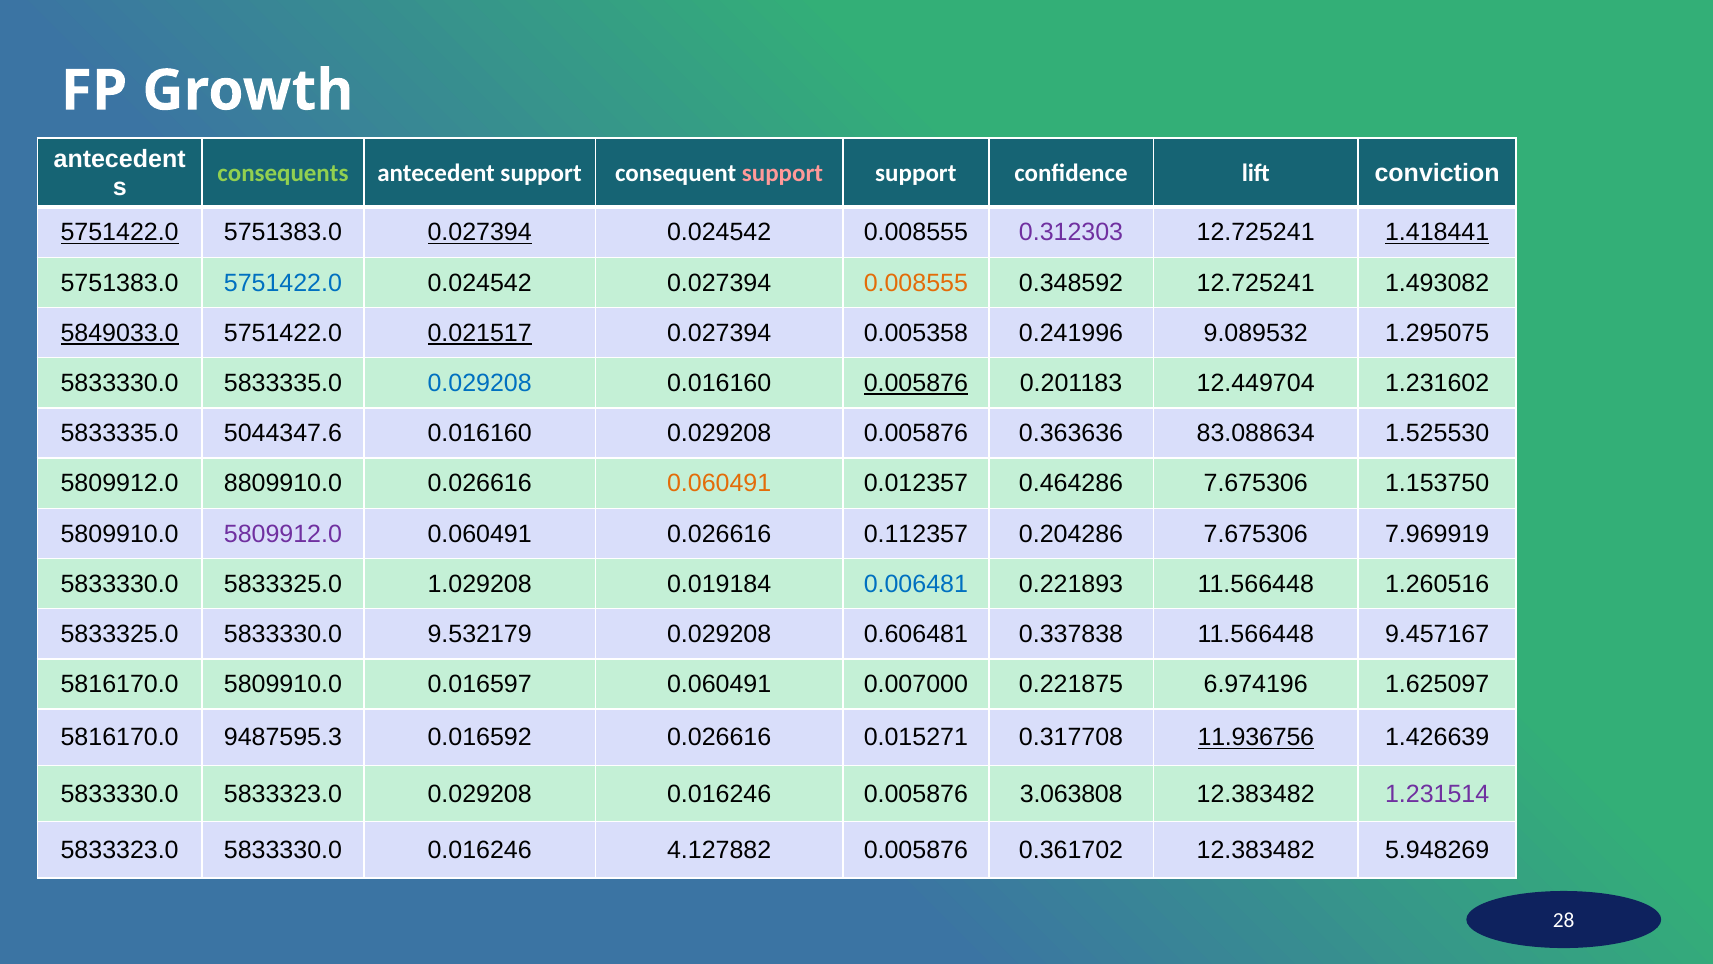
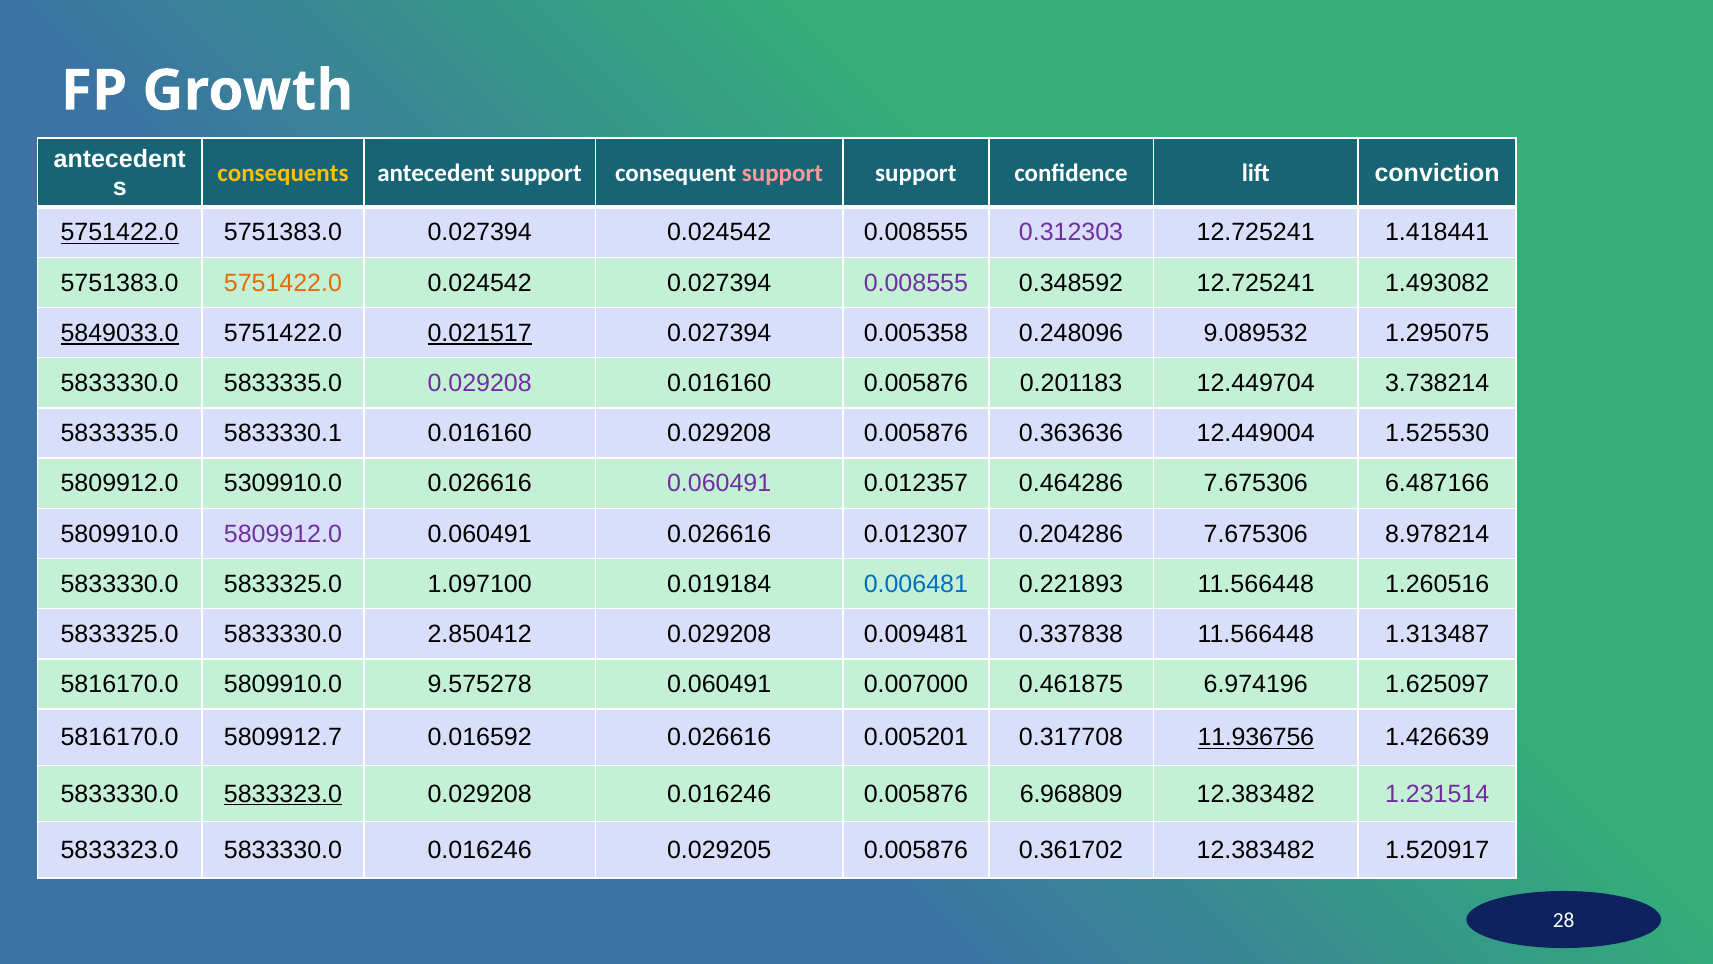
consequents colour: light green -> yellow (283, 173)
0.027394 underline: present -> none (480, 233)
1.418441 underline: present -> none (1437, 233)
5751422.0 colour: blue -> orange (283, 283)
0.008555 colour: orange -> purple (916, 283)
0.241996: 0.241996 -> 0.248096 (1071, 333)
0.029208 colour: blue -> purple (480, 383)
0.005876 underline: present -> none (916, 383)
1.231602: 1.231602 -> 3.738214 (1437, 383)
5044347.6: 5044347.6 -> 5833330.1 (283, 433)
83.088634: 83.088634 -> 12.449004 (1256, 433)
8809910.0: 8809910.0 -> 5309910.0 (283, 483)
0.060491 colour: orange -> purple (719, 483)
1.153750: 1.153750 -> 6.487166 (1437, 483)
0.112357: 0.112357 -> 0.012307 (916, 534)
7.969919: 7.969919 -> 8.978214 (1437, 534)
1.029208: 1.029208 -> 1.097100 (480, 584)
9.532179: 9.532179 -> 2.850412 (480, 634)
0.606481: 0.606481 -> 0.009481 (916, 634)
9.457167: 9.457167 -> 1.313487 (1437, 634)
0.016597: 0.016597 -> 9.575278 (480, 684)
0.221875: 0.221875 -> 0.461875 (1071, 684)
9487595.3: 9487595.3 -> 5809912.7 (283, 737)
0.015271: 0.015271 -> 0.005201 (916, 737)
5833323.0 underline: none -> present (283, 794)
3.063808: 3.063808 -> 6.968809 (1071, 794)
4.127882: 4.127882 -> 0.029205 (719, 850)
5.948269: 5.948269 -> 1.520917 (1437, 850)
